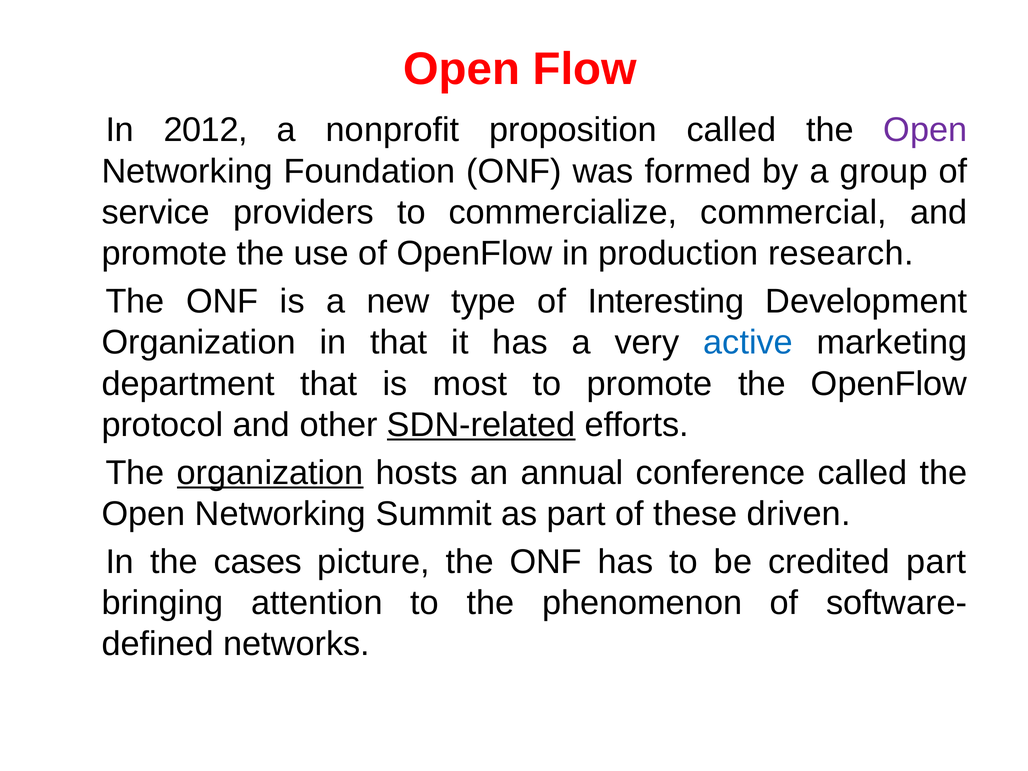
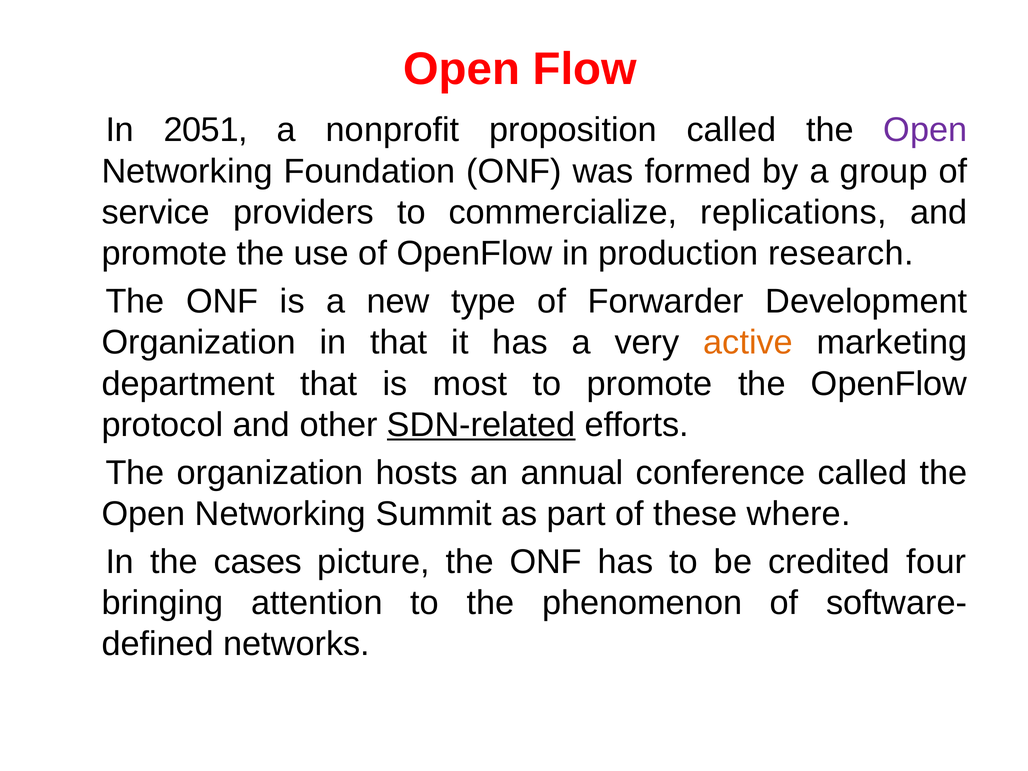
2012: 2012 -> 2051 (206, 130)
commercial: commercial -> replications (794, 212)
Interesting: Interesting -> Forwarder (666, 301)
active colour: blue -> orange (748, 343)
organization underline: present -> none (270, 473)
driven: driven -> where (799, 514)
credited part: part -> four (936, 562)
